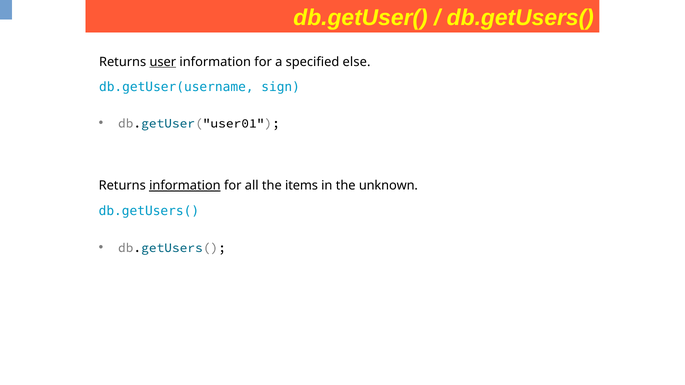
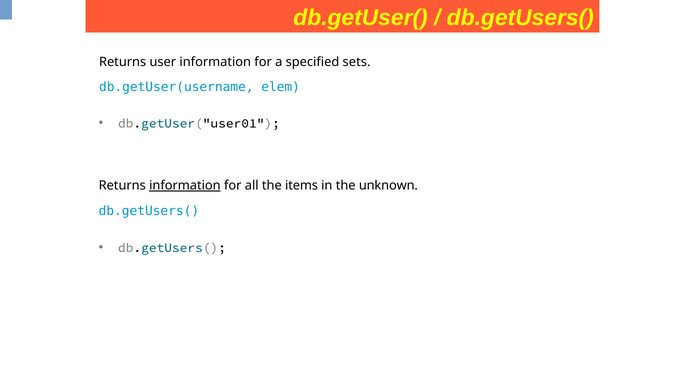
user underline: present -> none (163, 62)
else: else -> sets (357, 62)
sign: sign -> elem (281, 87)
